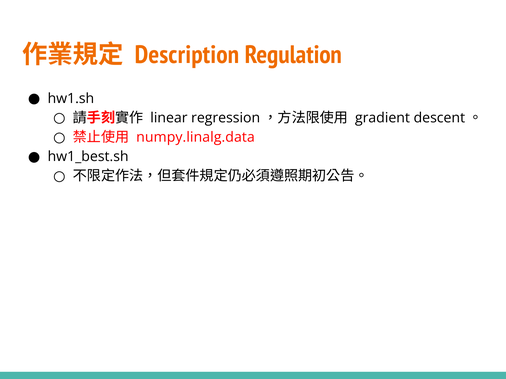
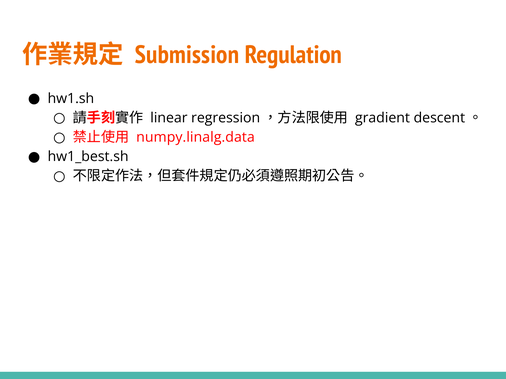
Description: Description -> Submission (187, 55)
